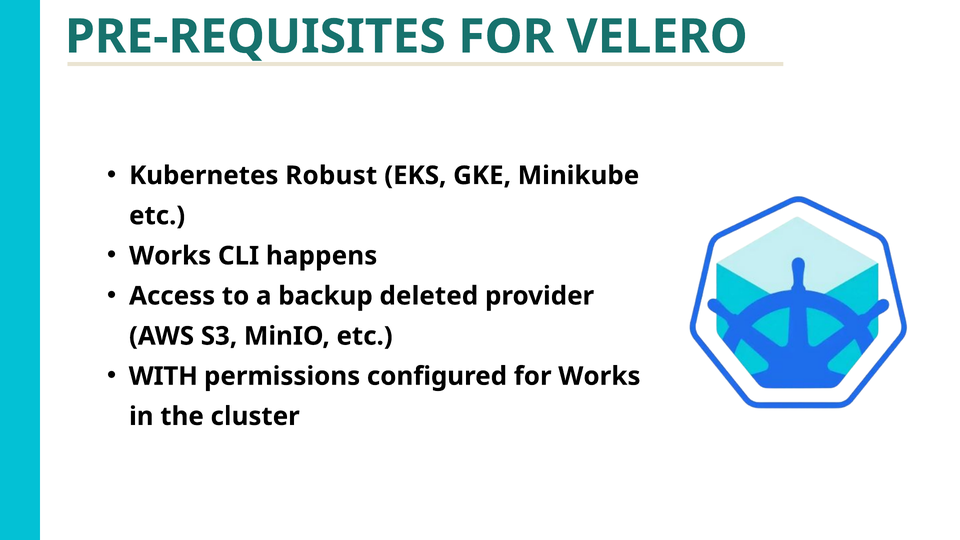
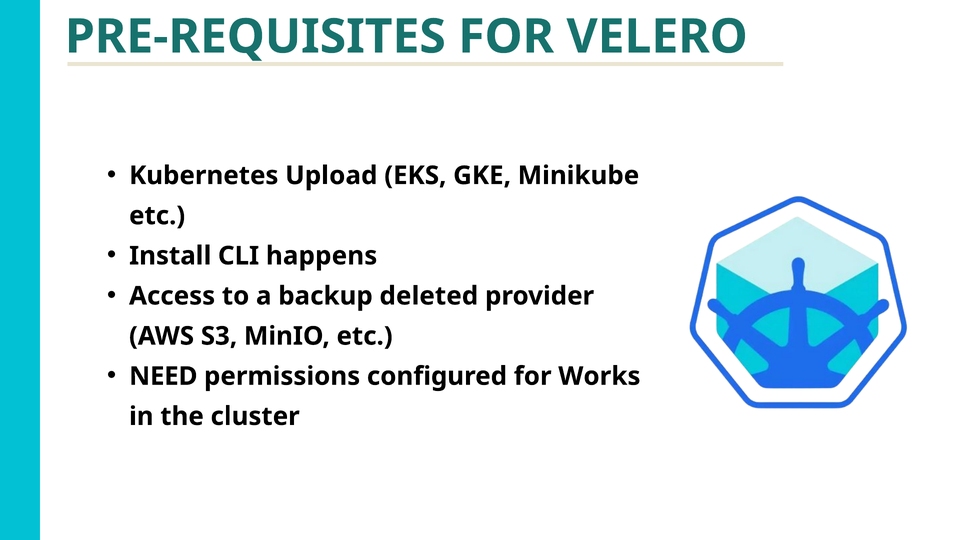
Robust: Robust -> Upload (331, 176)
Works: Works -> Install (170, 256)
WITH: WITH -> NEED (163, 376)
